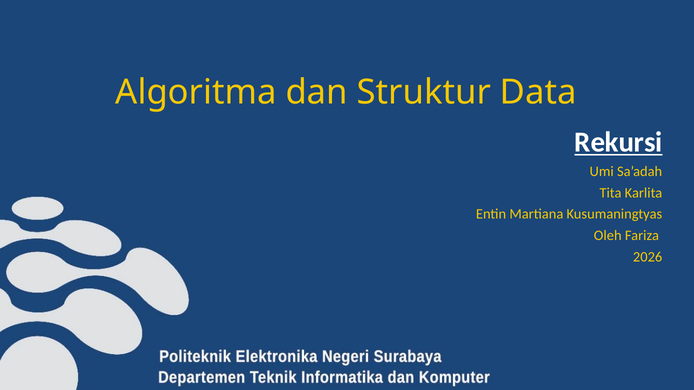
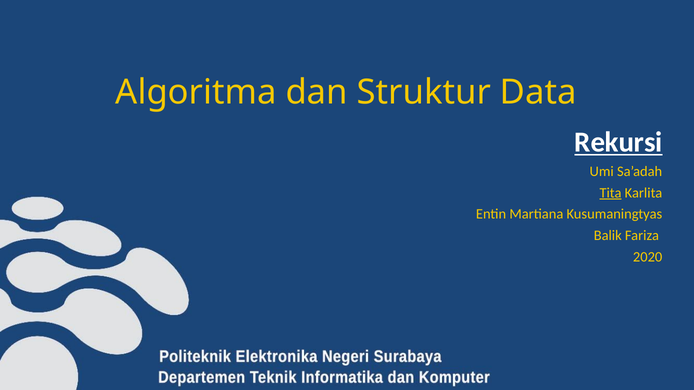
Tita underline: none -> present (611, 193)
Oleh: Oleh -> Balik (608, 236)
2026: 2026 -> 2020 (648, 257)
